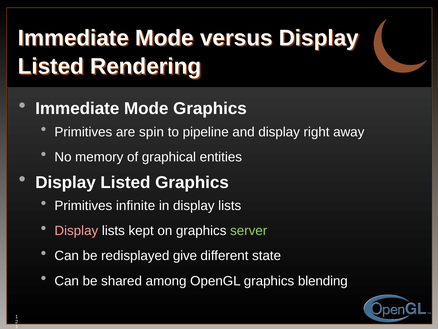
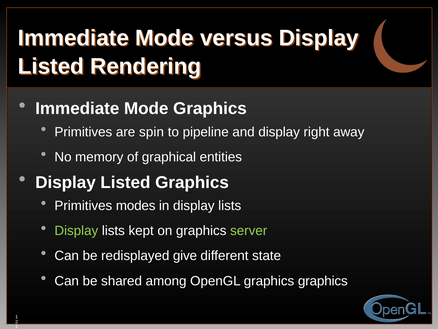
infinite: infinite -> modes (136, 206)
Display colour: pink -> light green (76, 231)
graphics blending: blending -> graphics (323, 280)
